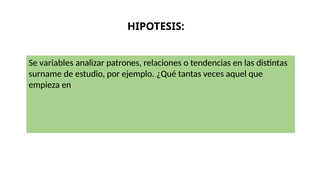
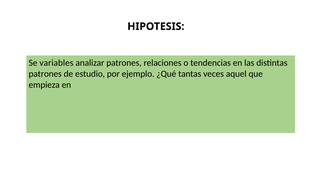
surname: surname -> patrones (45, 74)
